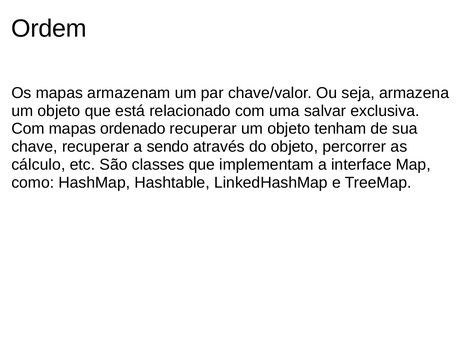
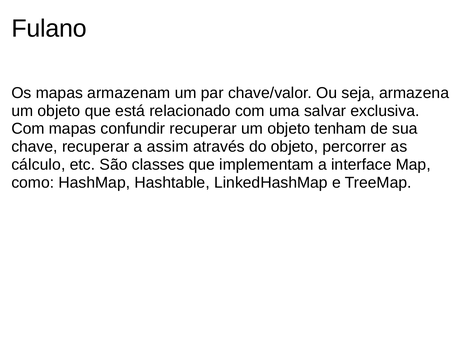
Ordem: Ordem -> Fulano (49, 29)
ordenado: ordenado -> confundir (133, 129)
sendo: sendo -> assim (168, 147)
